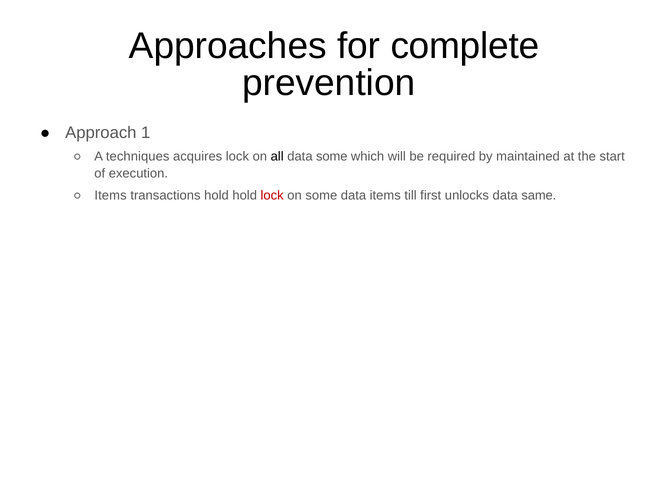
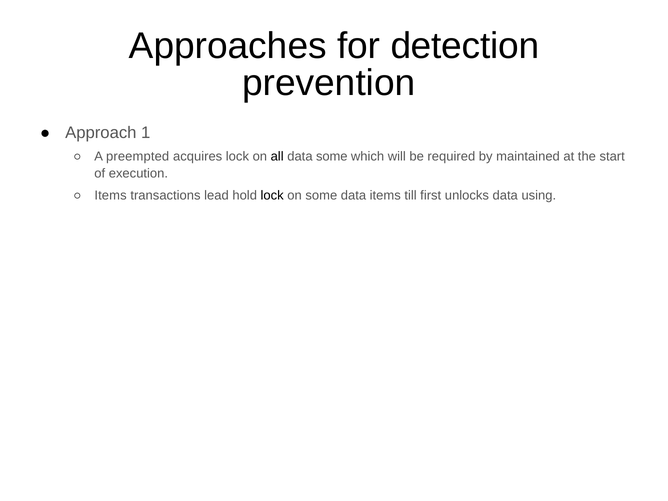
complete: complete -> detection (465, 46)
techniques: techniques -> preempted (138, 157)
transactions hold: hold -> lead (216, 195)
lock colour: red -> black (272, 195)
same: same -> using (539, 195)
